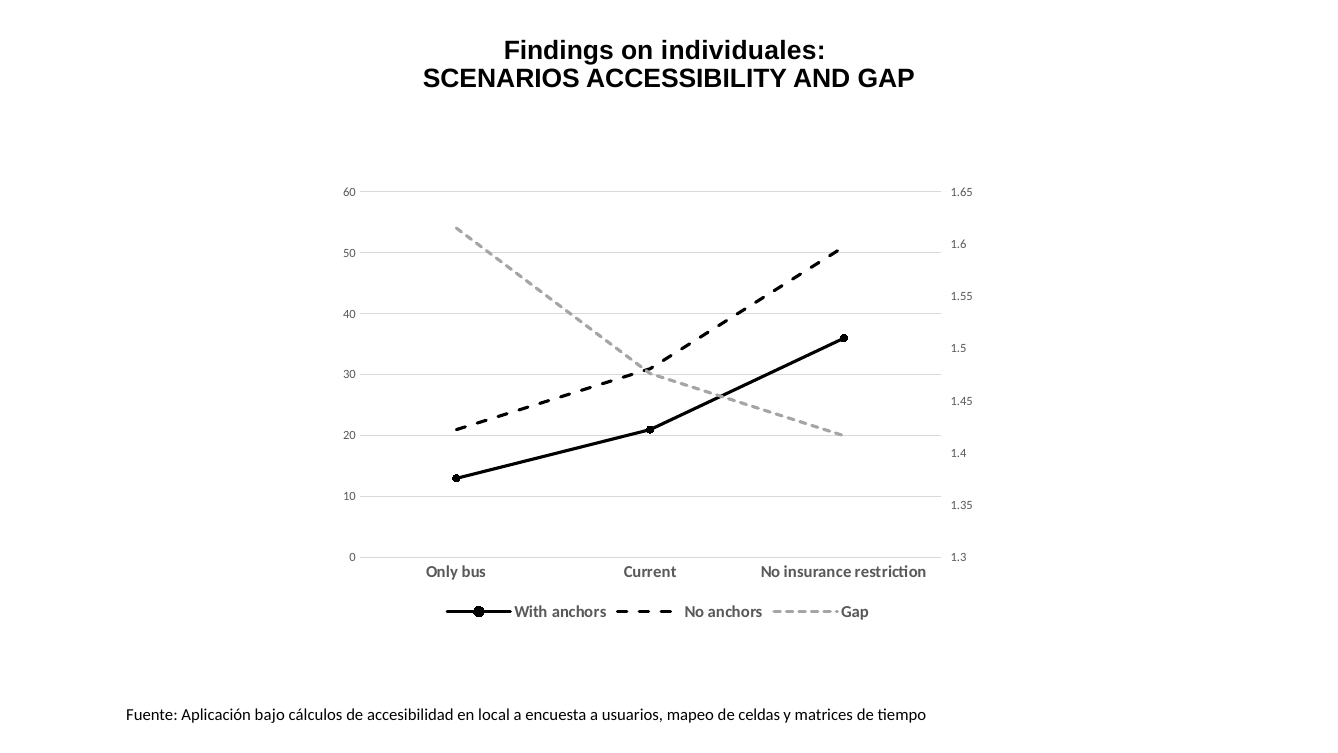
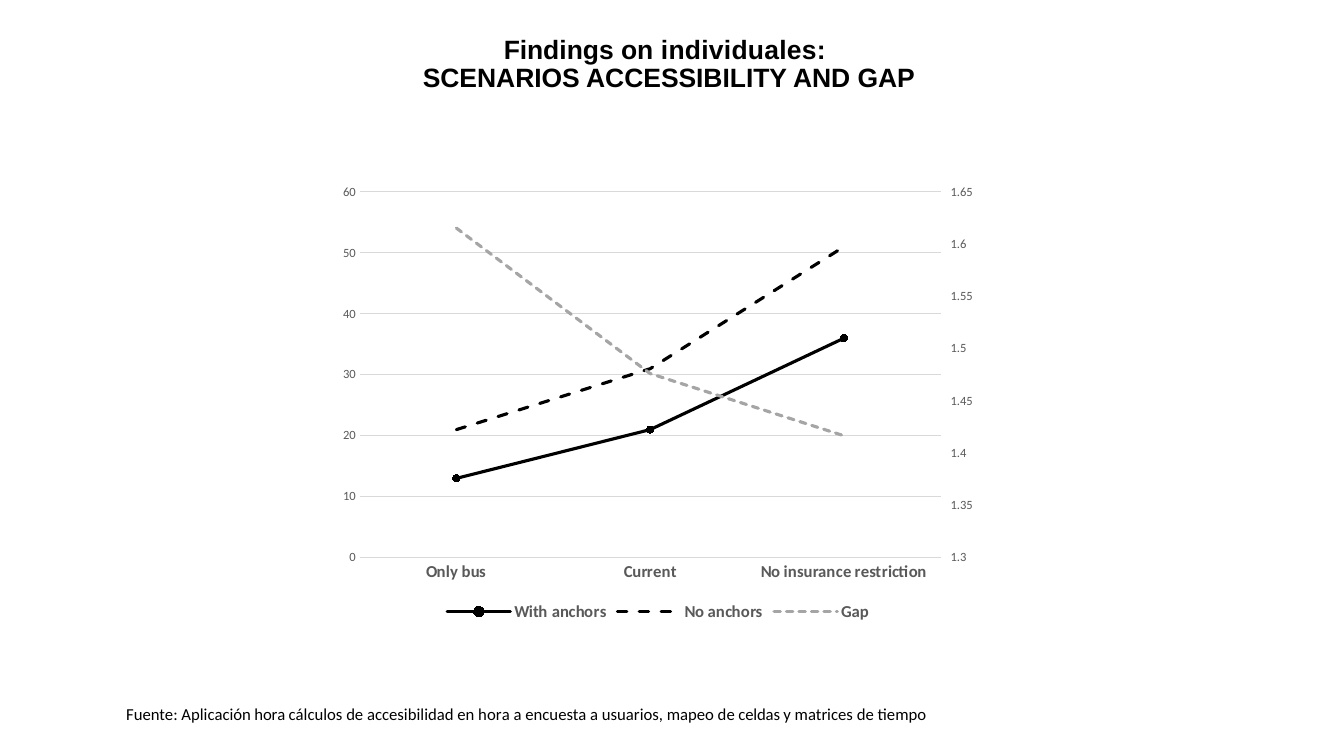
Aplicación bajo: bajo -> hora (270, 714)
en local: local -> hora (494, 714)
